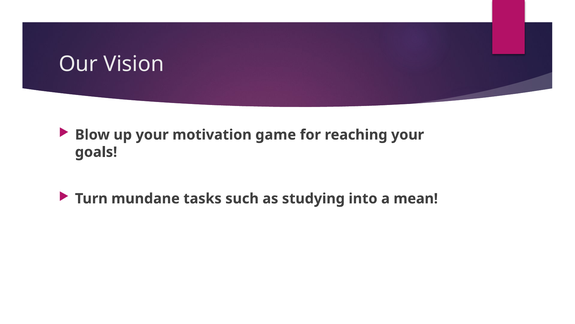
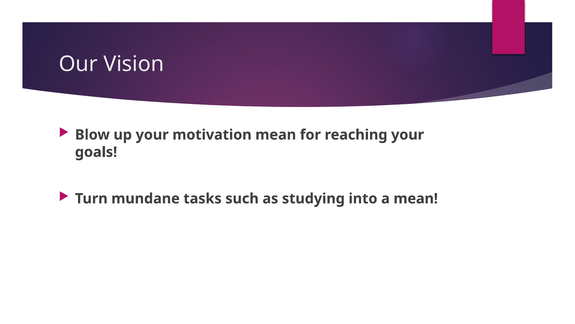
motivation game: game -> mean (276, 135)
